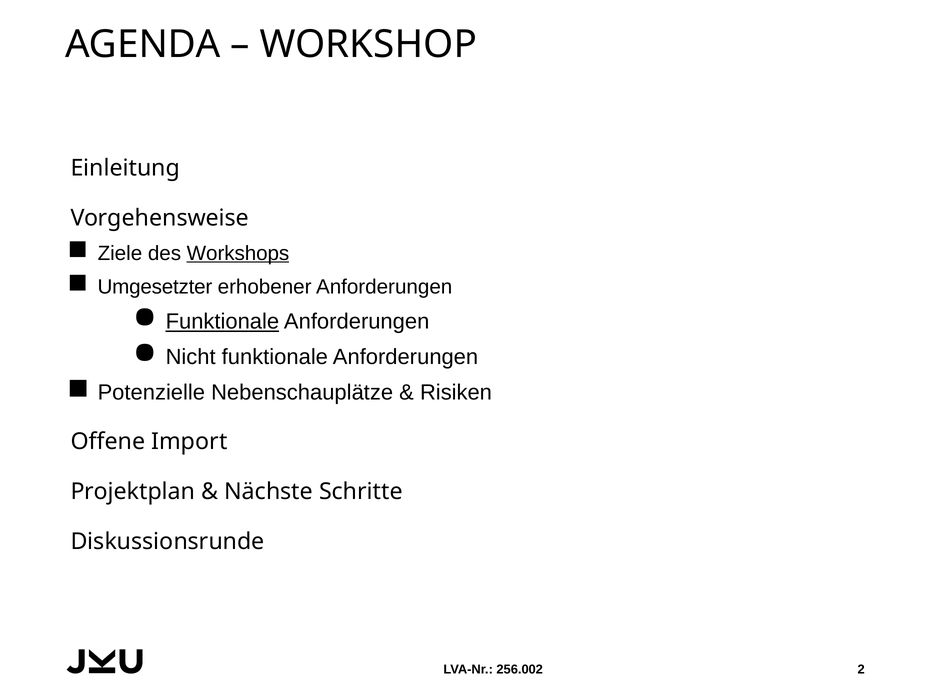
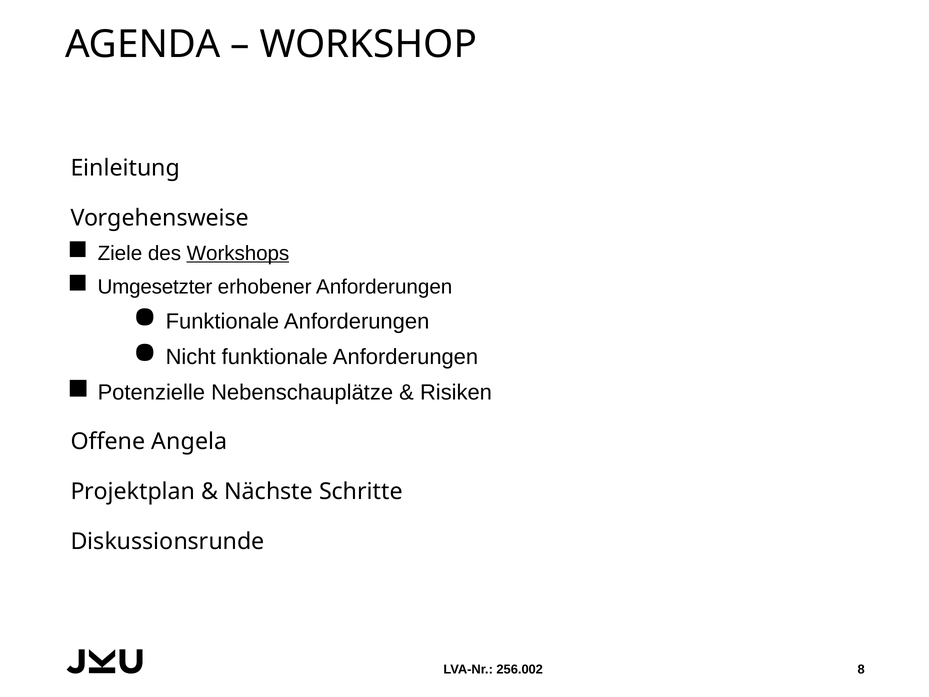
Funktionale underline: present -> none (222, 322)
Import: Import -> Angela (189, 442)
2: 2 -> 8 (861, 669)
